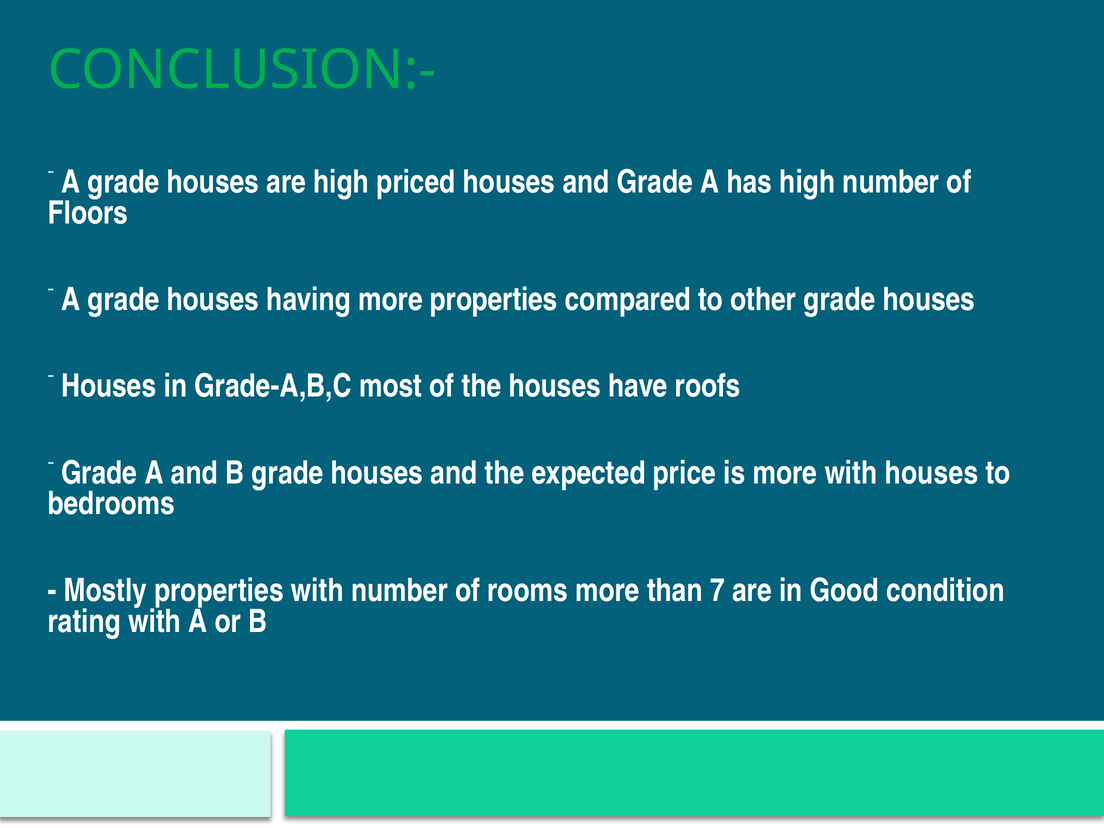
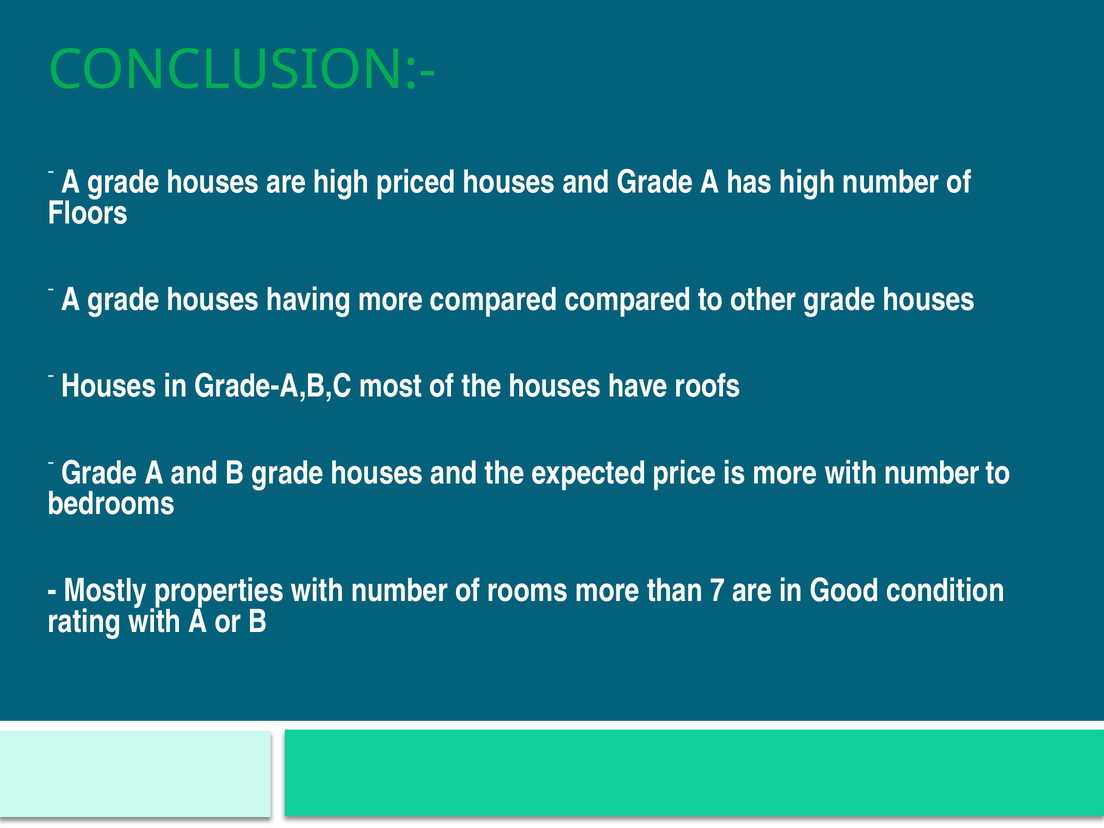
more properties: properties -> compared (494, 300)
more with houses: houses -> number (932, 473)
